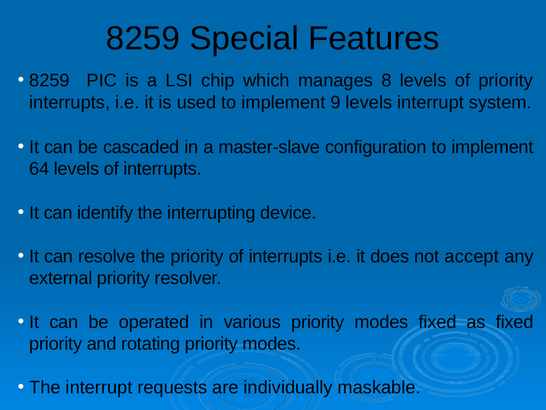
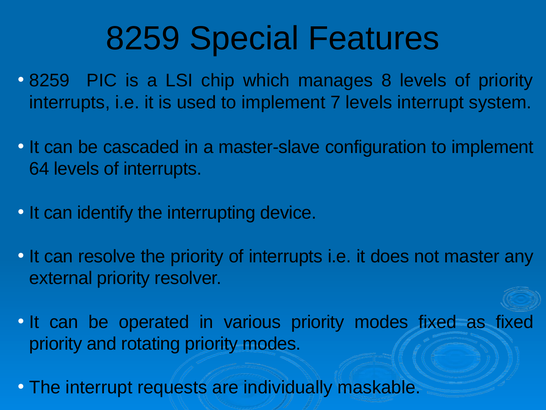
9: 9 -> 7 (336, 102)
accept: accept -> master (472, 256)
